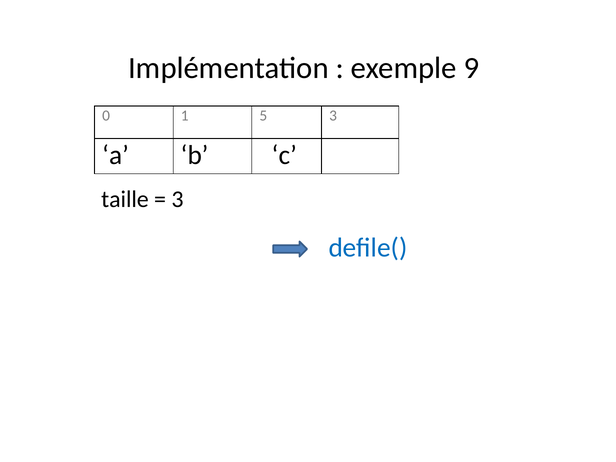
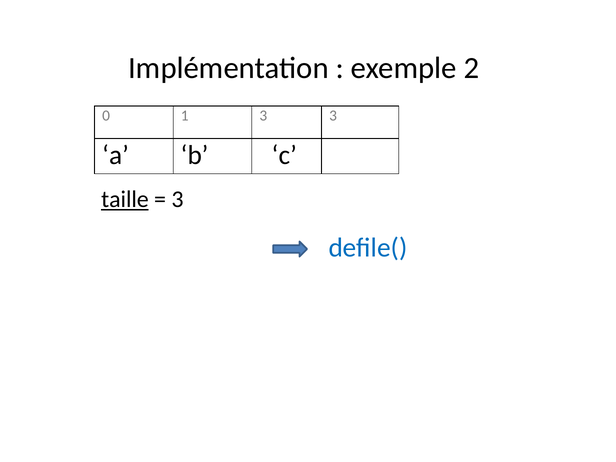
9: 9 -> 2 (472, 68)
1 5: 5 -> 3 (263, 115)
taille underline: none -> present (125, 199)
